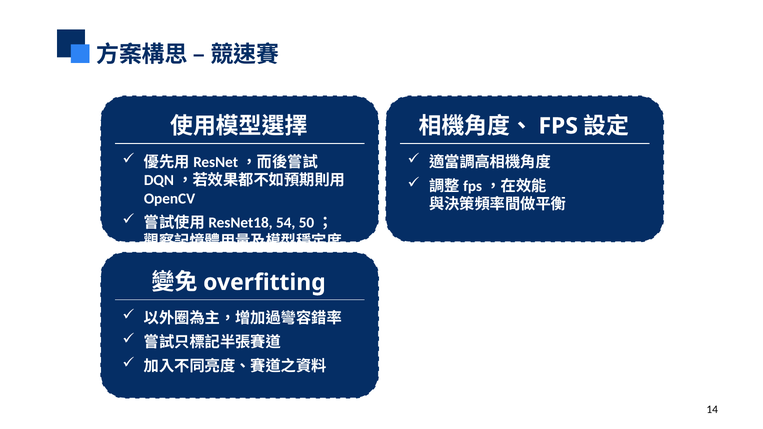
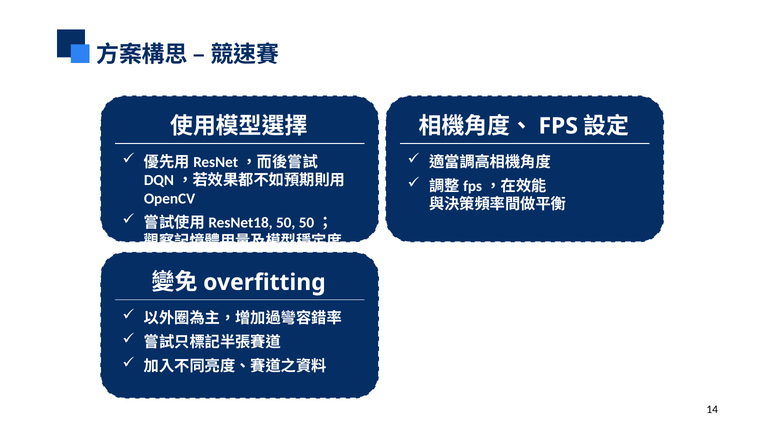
54: 54 -> 50 (286, 223)
